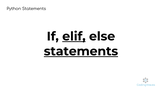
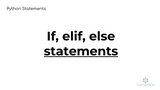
elif underline: present -> none (74, 36)
